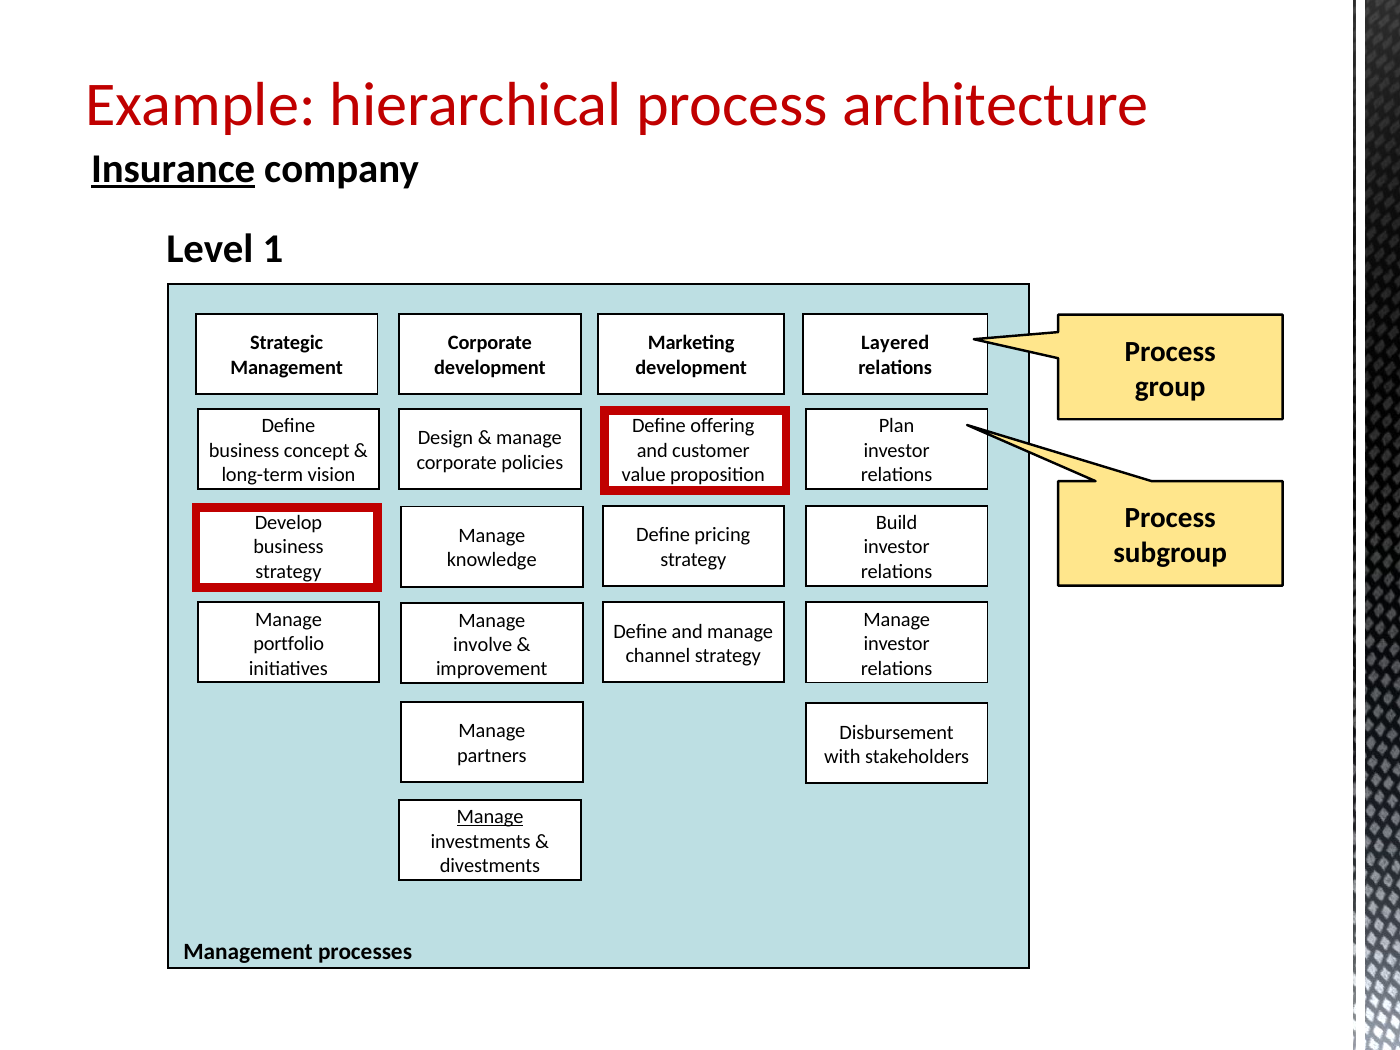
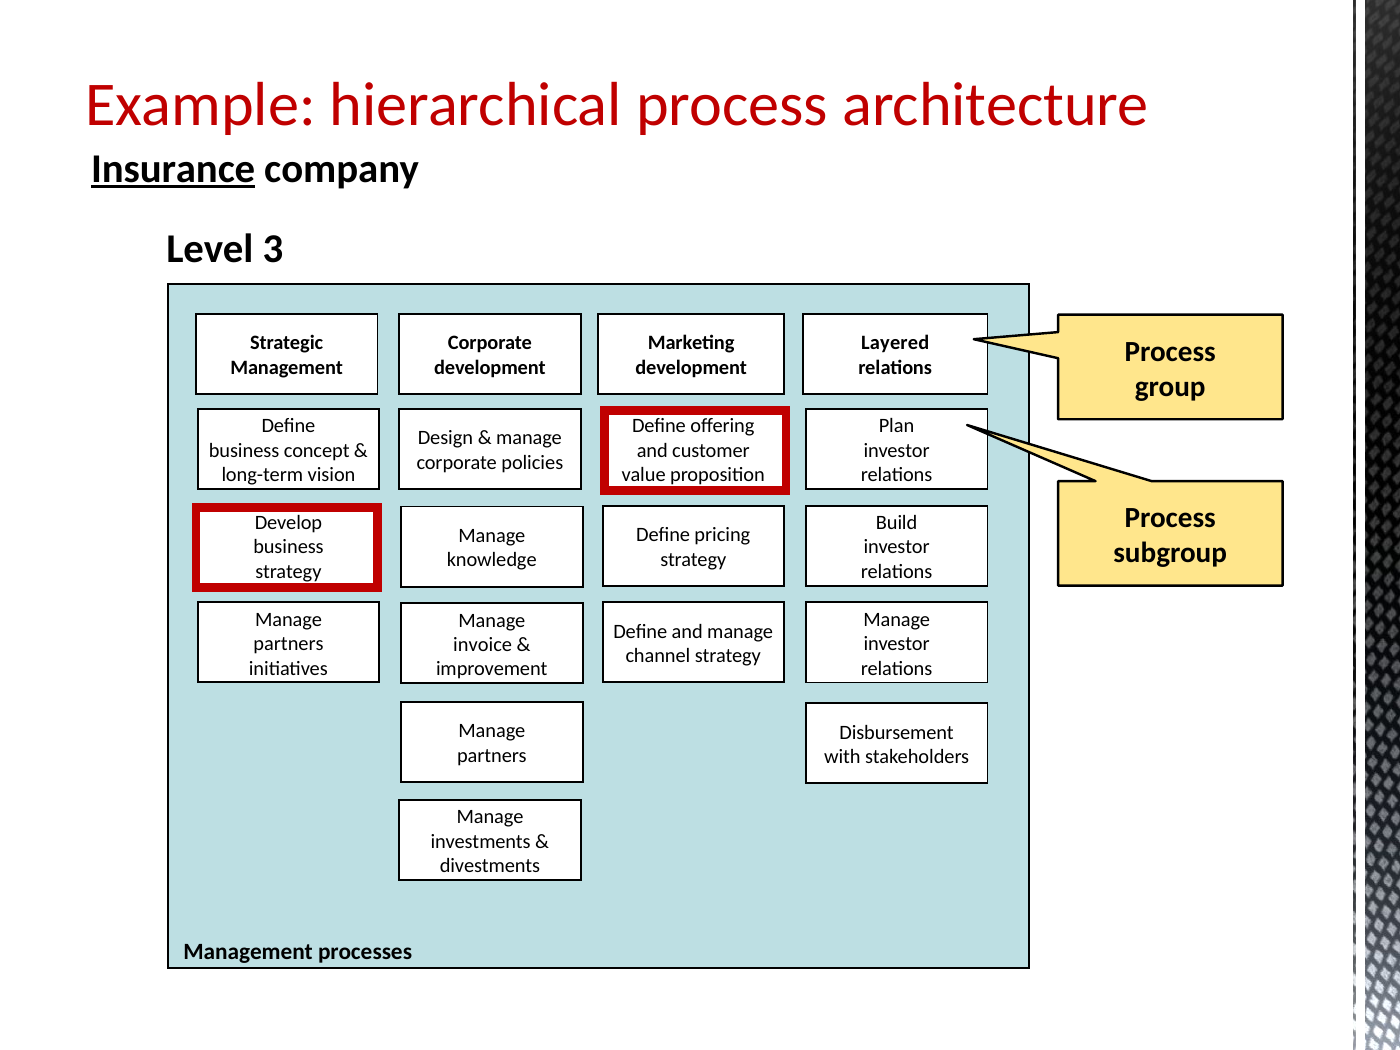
1: 1 -> 3 (273, 249)
portfolio: portfolio -> partners (289, 644)
involve: involve -> invoice (483, 645)
Manage underline: present -> none (490, 817)
